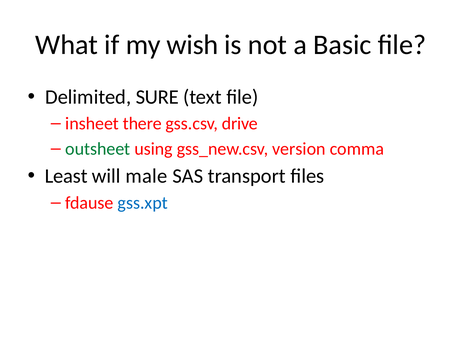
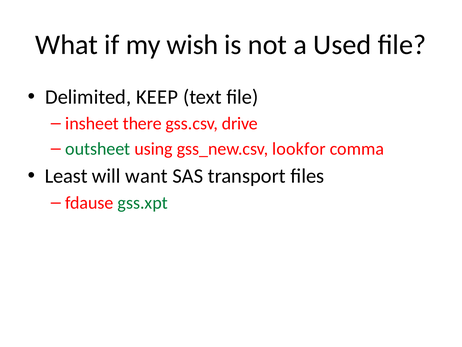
Basic: Basic -> Used (342, 45)
SURE: SURE -> KEEP (157, 97)
version: version -> lookfor (299, 149)
male: male -> want (147, 176)
gss.xpt colour: blue -> green (143, 202)
